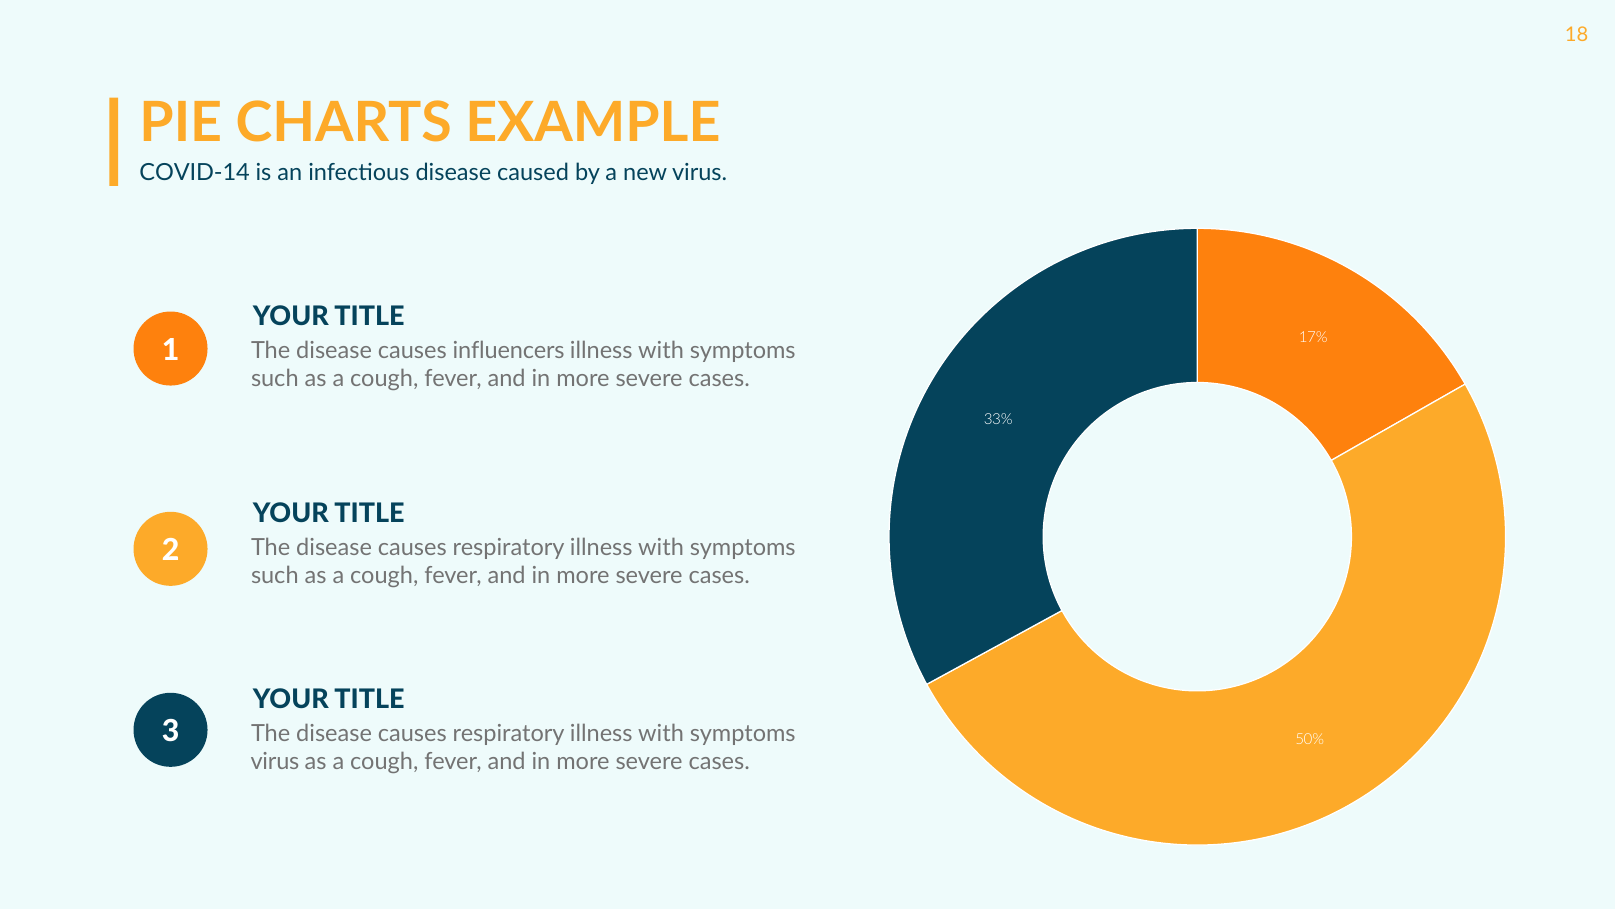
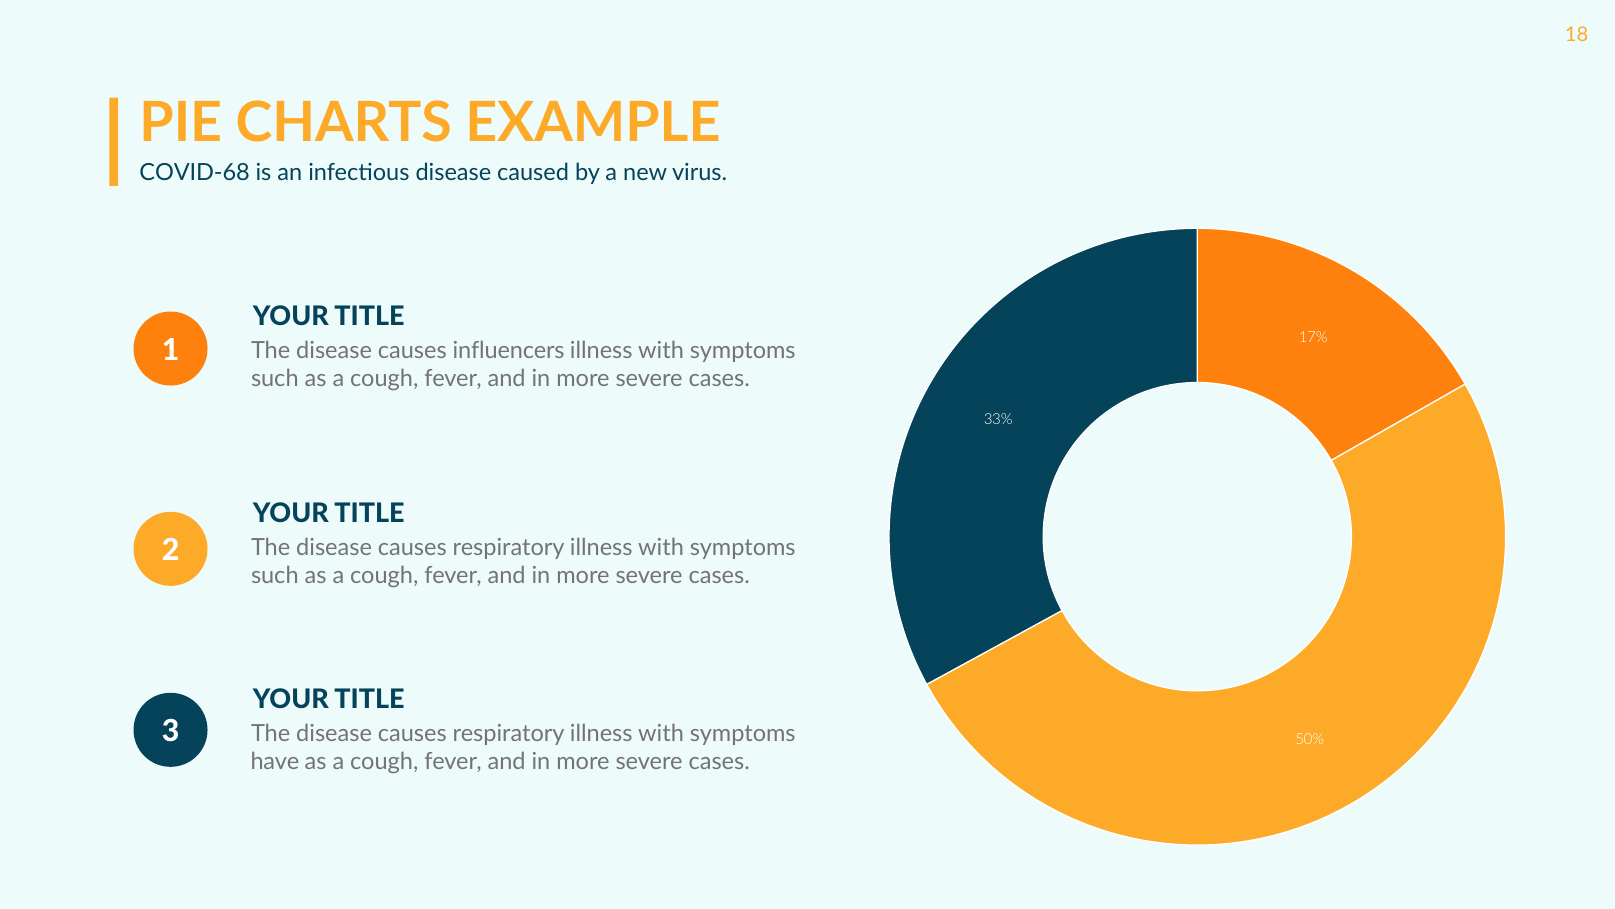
COVID-14: COVID-14 -> COVID-68 (195, 173)
virus: virus -> have (275, 762)
